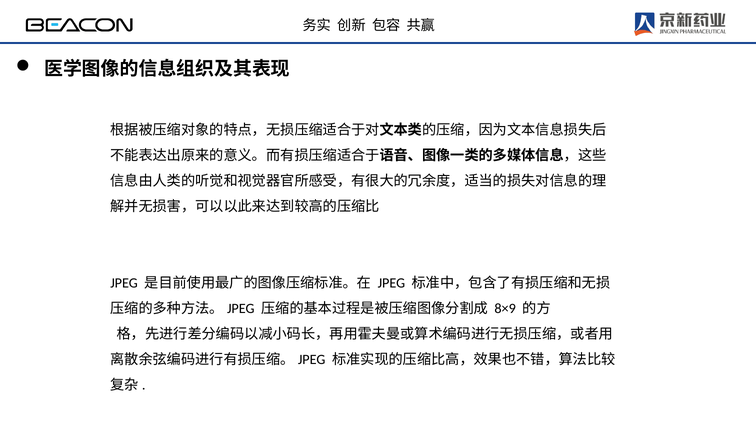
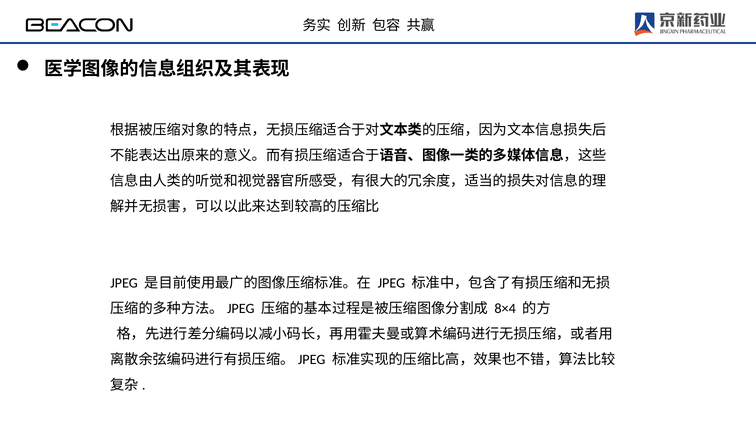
8×9: 8×9 -> 8×4 (505, 309)
